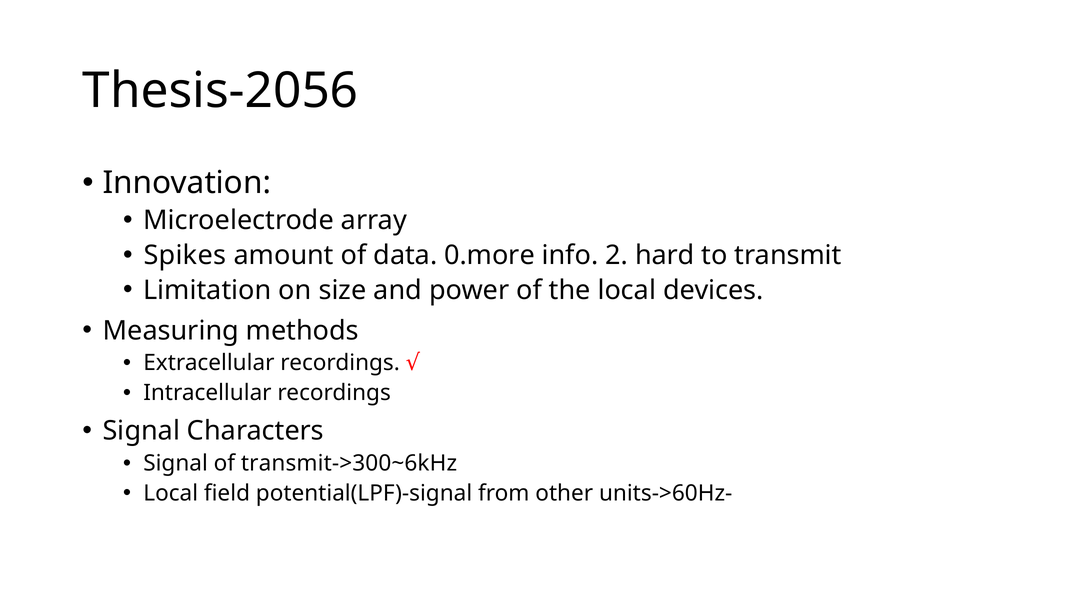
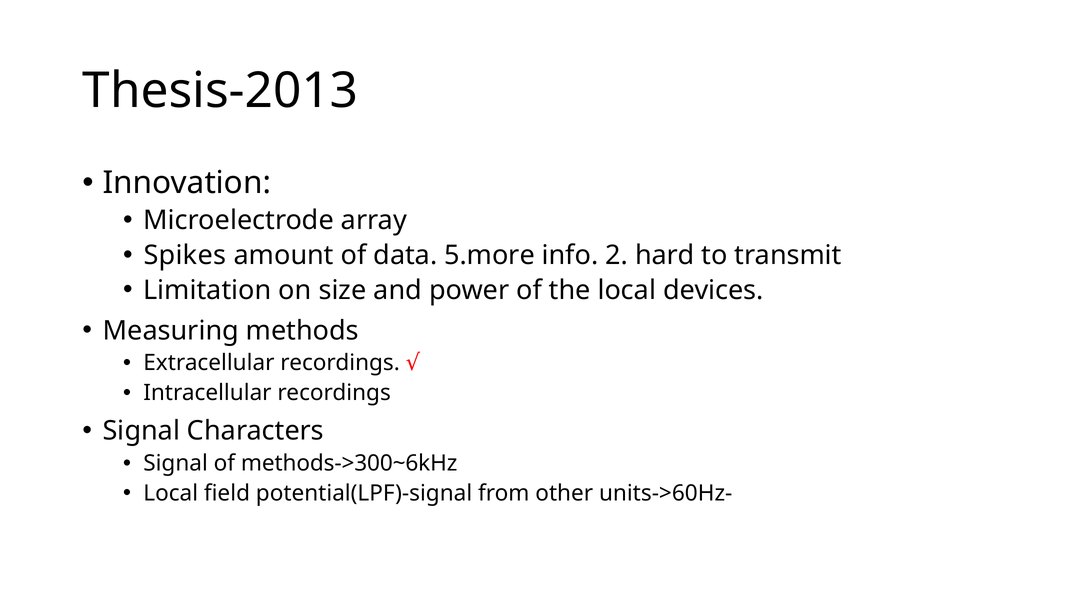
Thesis-2056: Thesis-2056 -> Thesis-2013 (220, 91)
0.more: 0.more -> 5.more (490, 255)
transmit->300~6kHz: transmit->300~6kHz -> methods->300~6kHz (349, 463)
